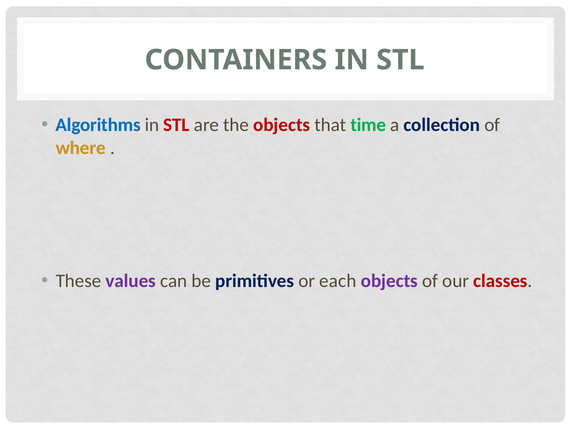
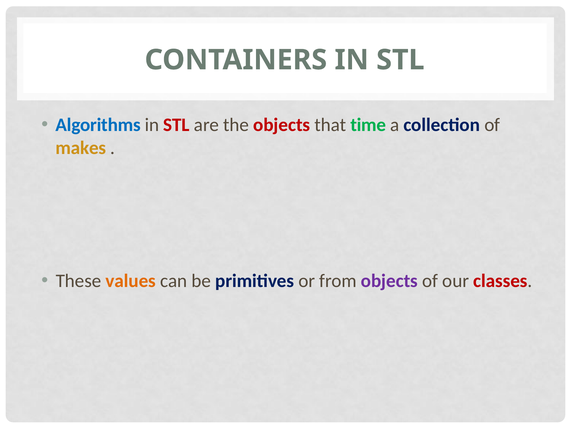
where: where -> makes (81, 148)
values colour: purple -> orange (131, 281)
each: each -> from (338, 281)
